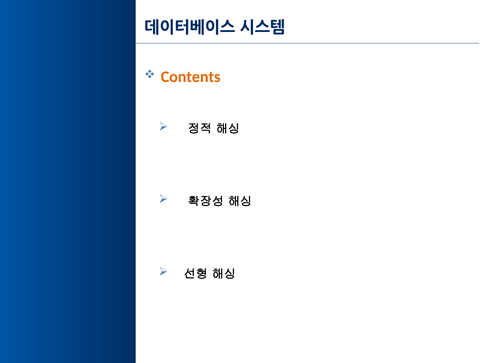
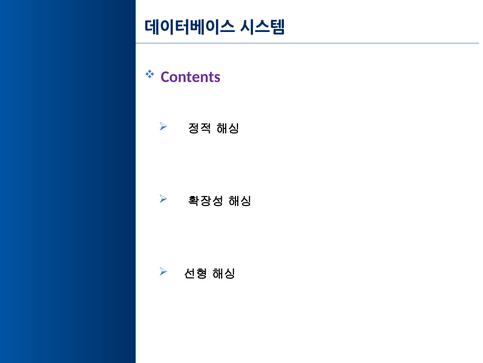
Contents colour: orange -> purple (191, 77)
